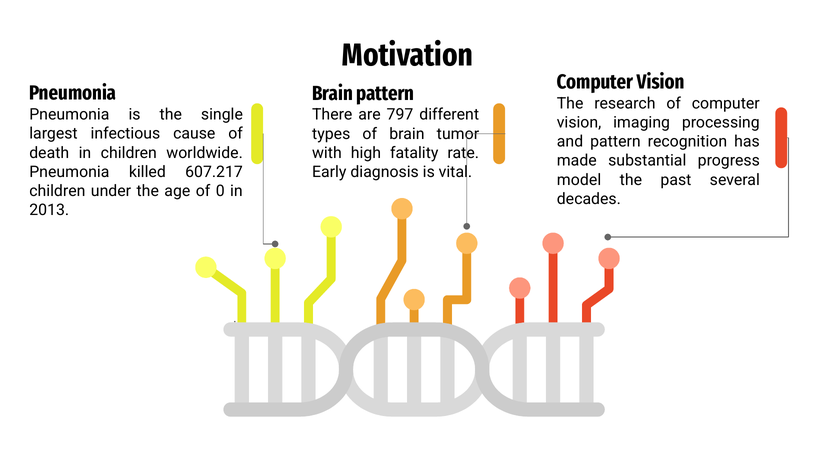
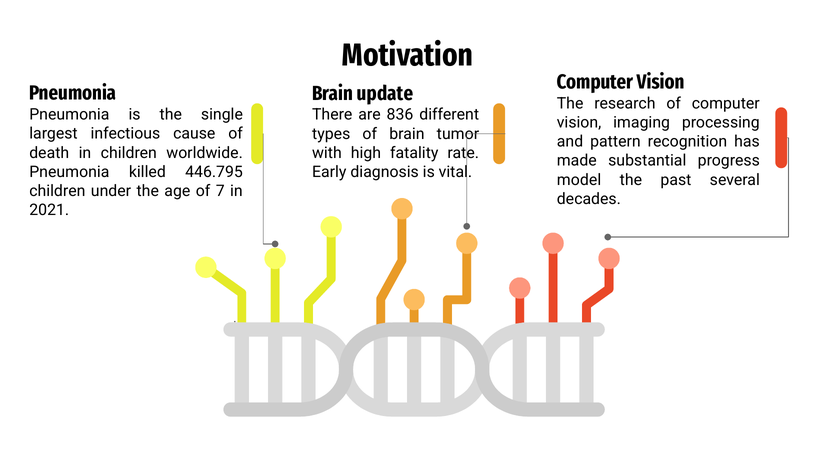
Brain pattern: pattern -> update (385, 93)
797: 797 -> 836 (400, 115)
607.217: 607.217 -> 446.795 (214, 172)
0: 0 -> 7 (220, 191)
2013: 2013 -> 2021 (49, 210)
